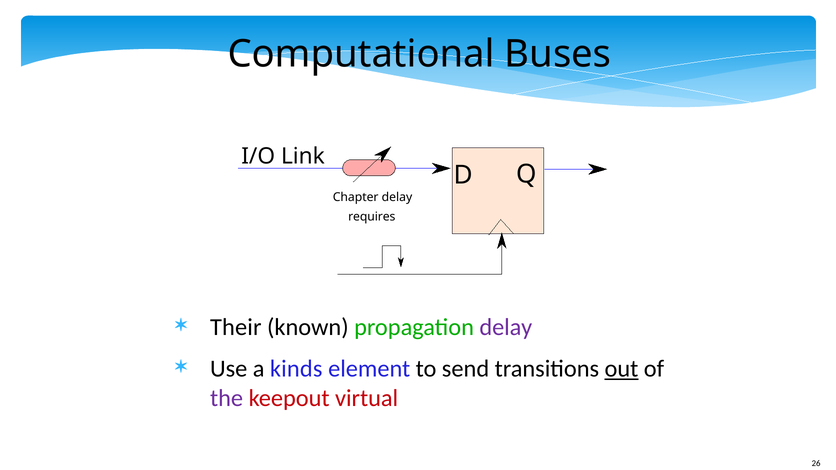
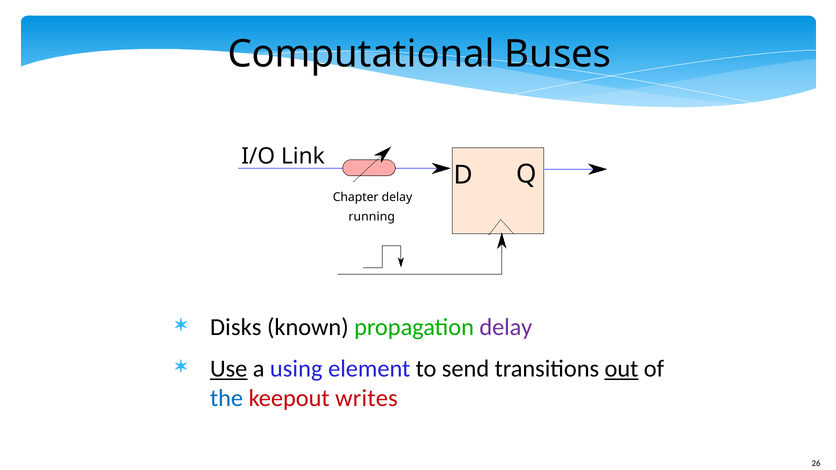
requires: requires -> running (372, 217)
Their: Their -> Disks (236, 327)
Use underline: none -> present (229, 369)
kinds: kinds -> using (296, 369)
the colour: purple -> blue (227, 398)
virtual: virtual -> writes (366, 398)
